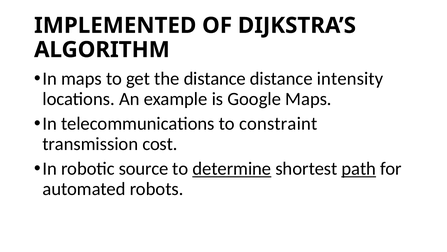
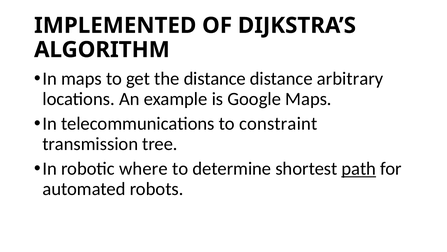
intensity: intensity -> arbitrary (350, 79)
cost: cost -> tree (160, 144)
source: source -> where (143, 168)
determine underline: present -> none (232, 168)
